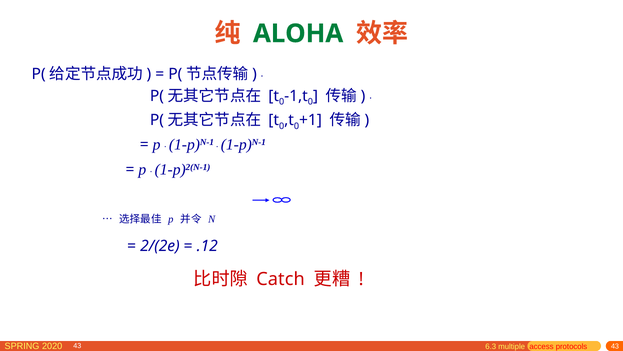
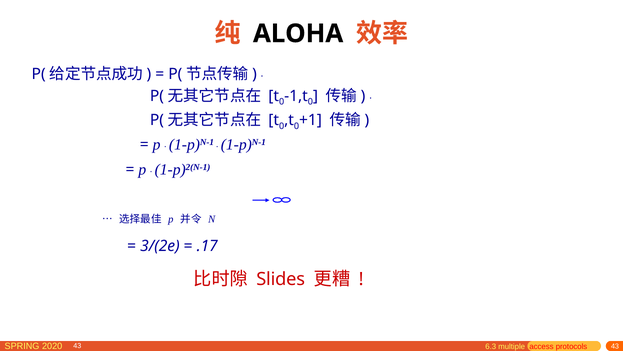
ALOHA colour: green -> black (298, 34)
2/(2e: 2/(2e -> 3/(2e (160, 246)
.12: .12 -> .17 (207, 246)
Catch: Catch -> Slides (281, 279)
